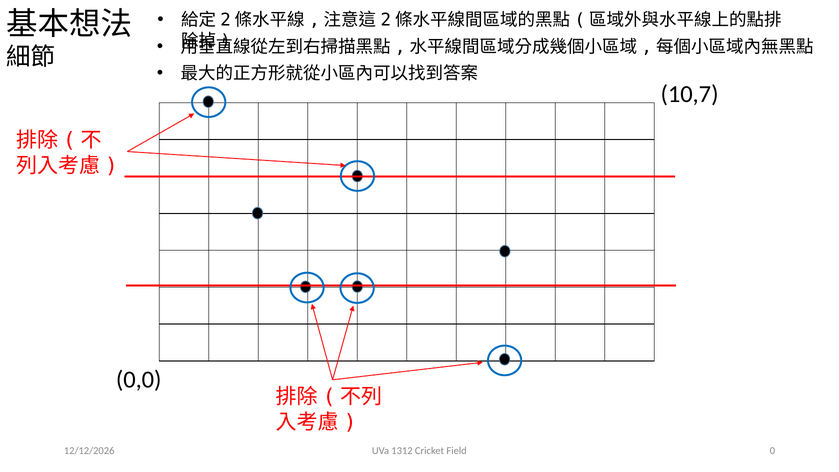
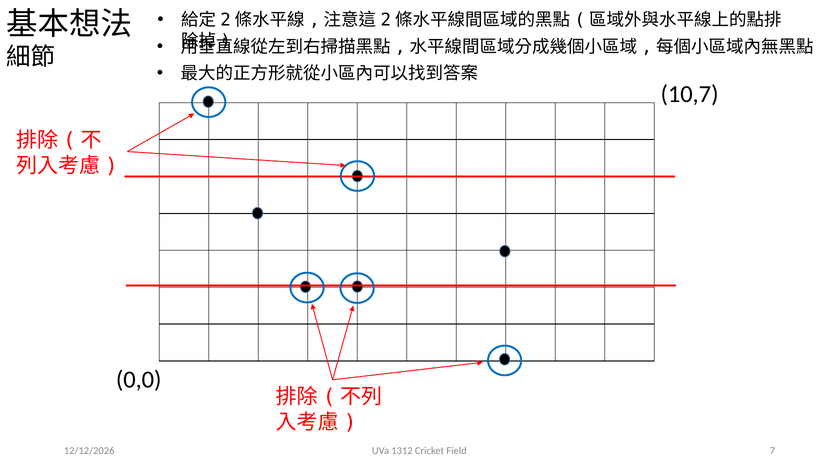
0: 0 -> 7 (772, 451)
